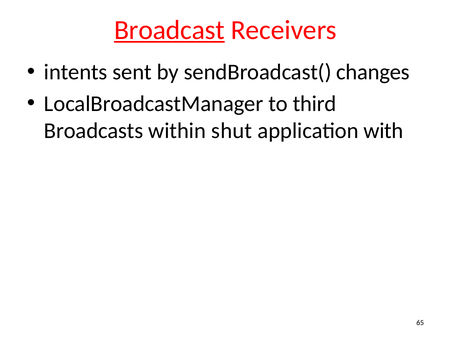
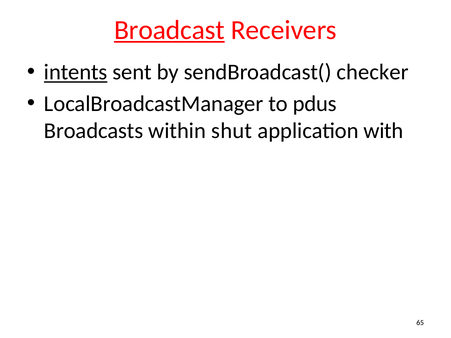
intents underline: none -> present (76, 72)
changes: changes -> checker (373, 72)
third: third -> pdus (315, 104)
